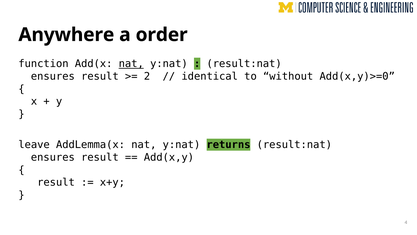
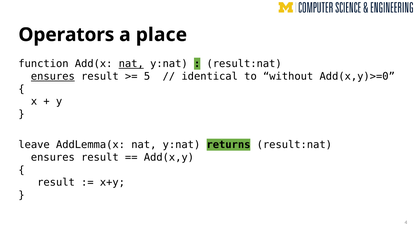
Anywhere: Anywhere -> Operators (66, 35)
order: order -> place (161, 35)
ensures underline: none -> present (53, 76)
2: 2 -> 5 (147, 76)
